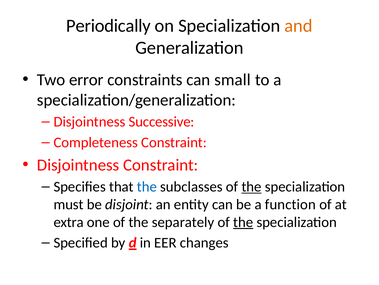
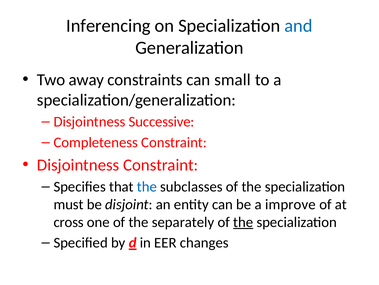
Periodically: Periodically -> Inferencing (108, 26)
and colour: orange -> blue (298, 26)
error: error -> away (86, 80)
the underline: present -> none (252, 186)
function: function -> improve (290, 204)
extra: extra -> cross (69, 222)
